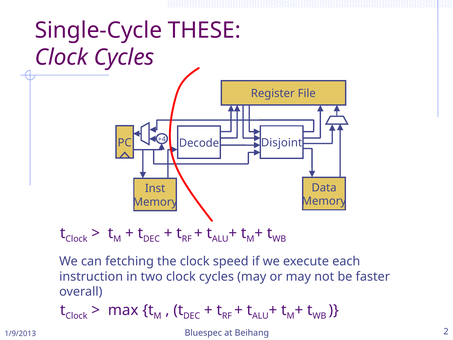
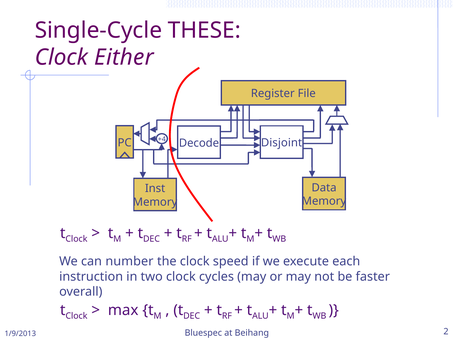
Cycles: Cycles -> Either (124, 57)
fetching: fetching -> number (129, 261)
